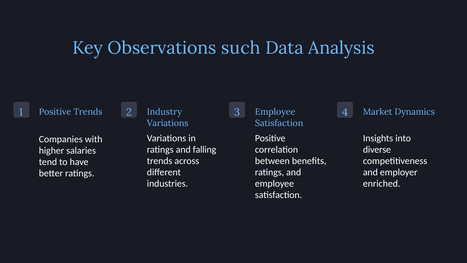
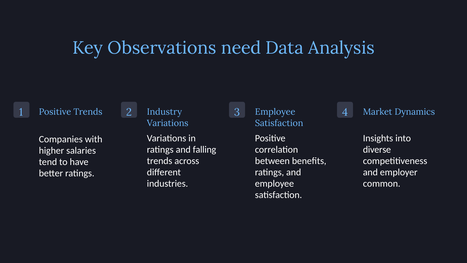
such: such -> need (241, 48)
enriched: enriched -> common (382, 183)
